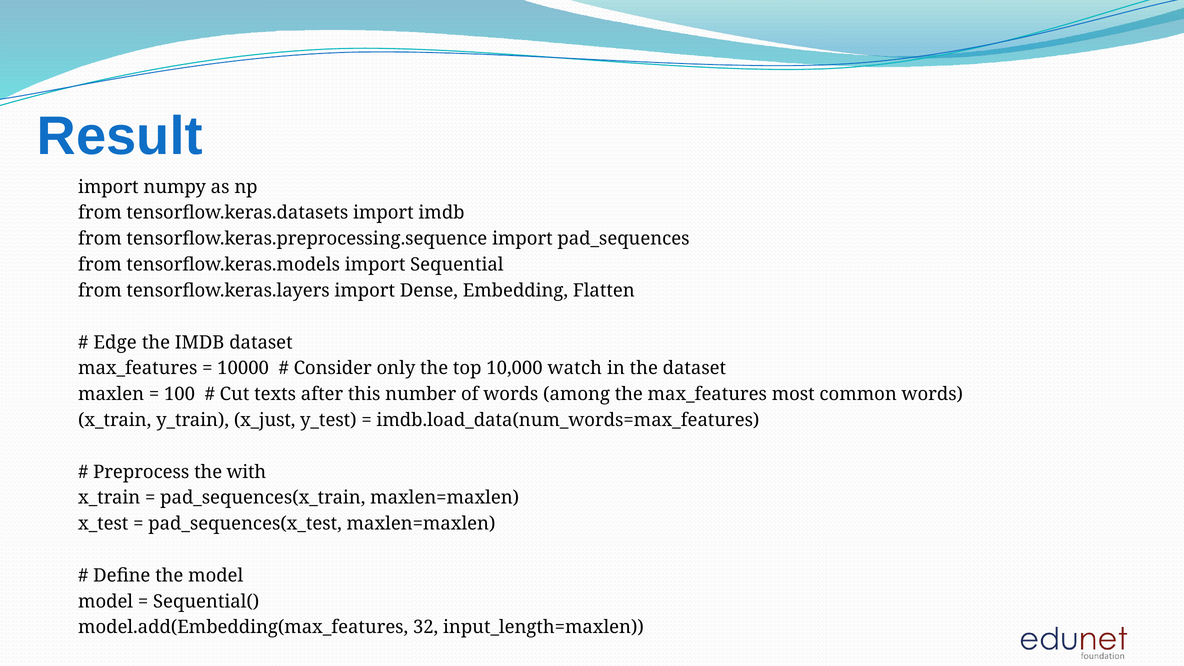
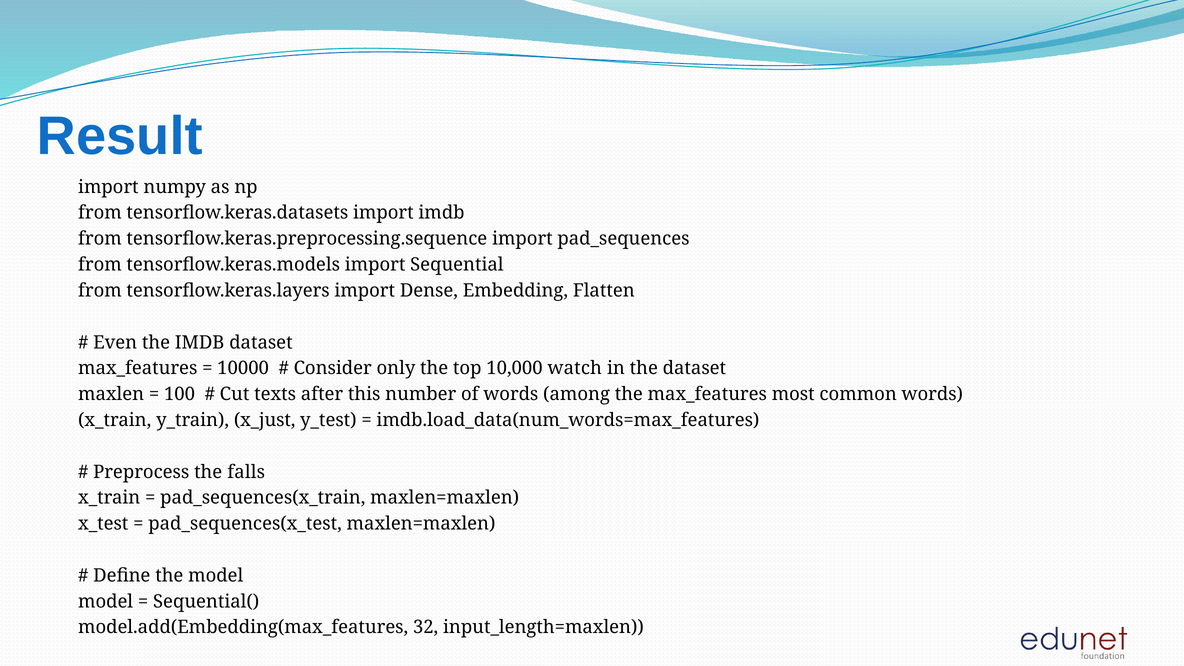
Edge: Edge -> Even (115, 342)
with: with -> falls (246, 472)
